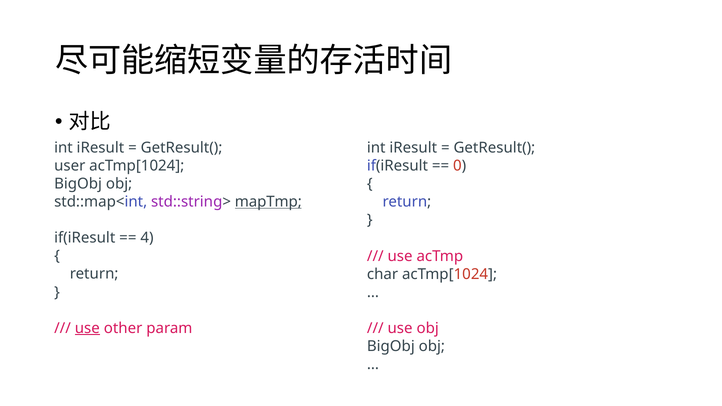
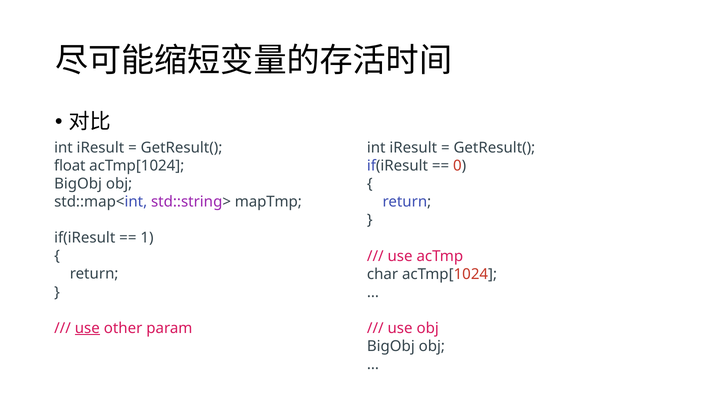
user: user -> float (70, 166)
mapTmp underline: present -> none (268, 202)
4: 4 -> 1 (147, 238)
